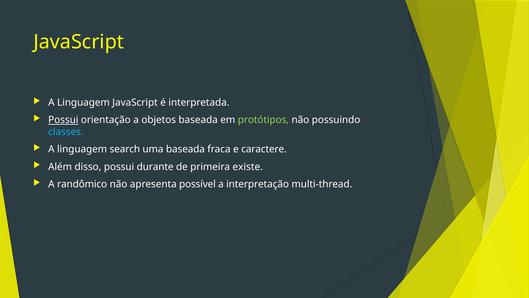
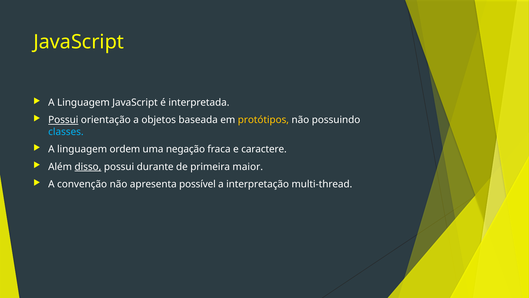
protótipos colour: light green -> yellow (263, 120)
search: search -> ordem (125, 149)
uma baseada: baseada -> negação (185, 149)
disso underline: none -> present (88, 167)
existe: existe -> maior (248, 167)
randômico: randômico -> convenção (82, 184)
